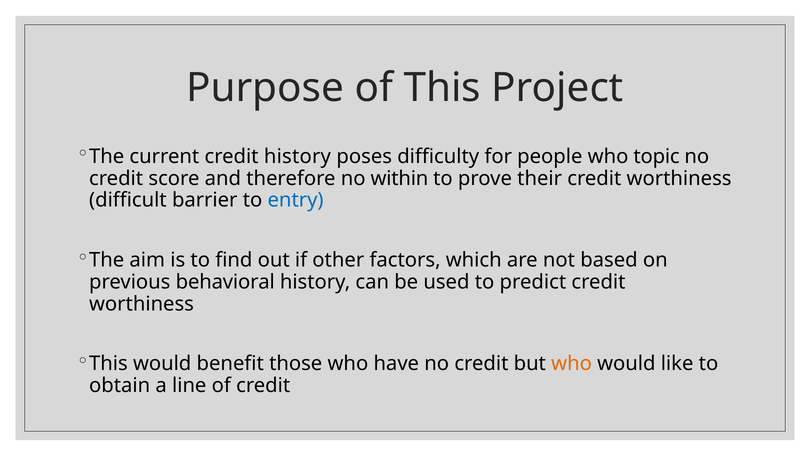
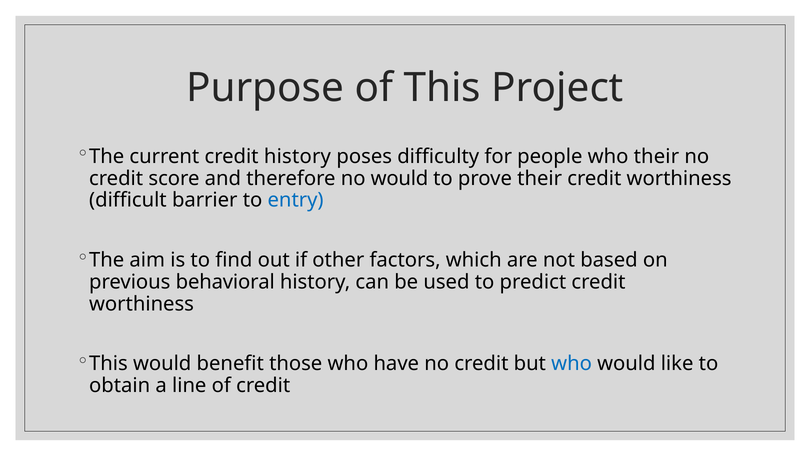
who topic: topic -> their (656, 156)
no within: within -> would (399, 178)
who colour: orange -> blue (572, 363)
